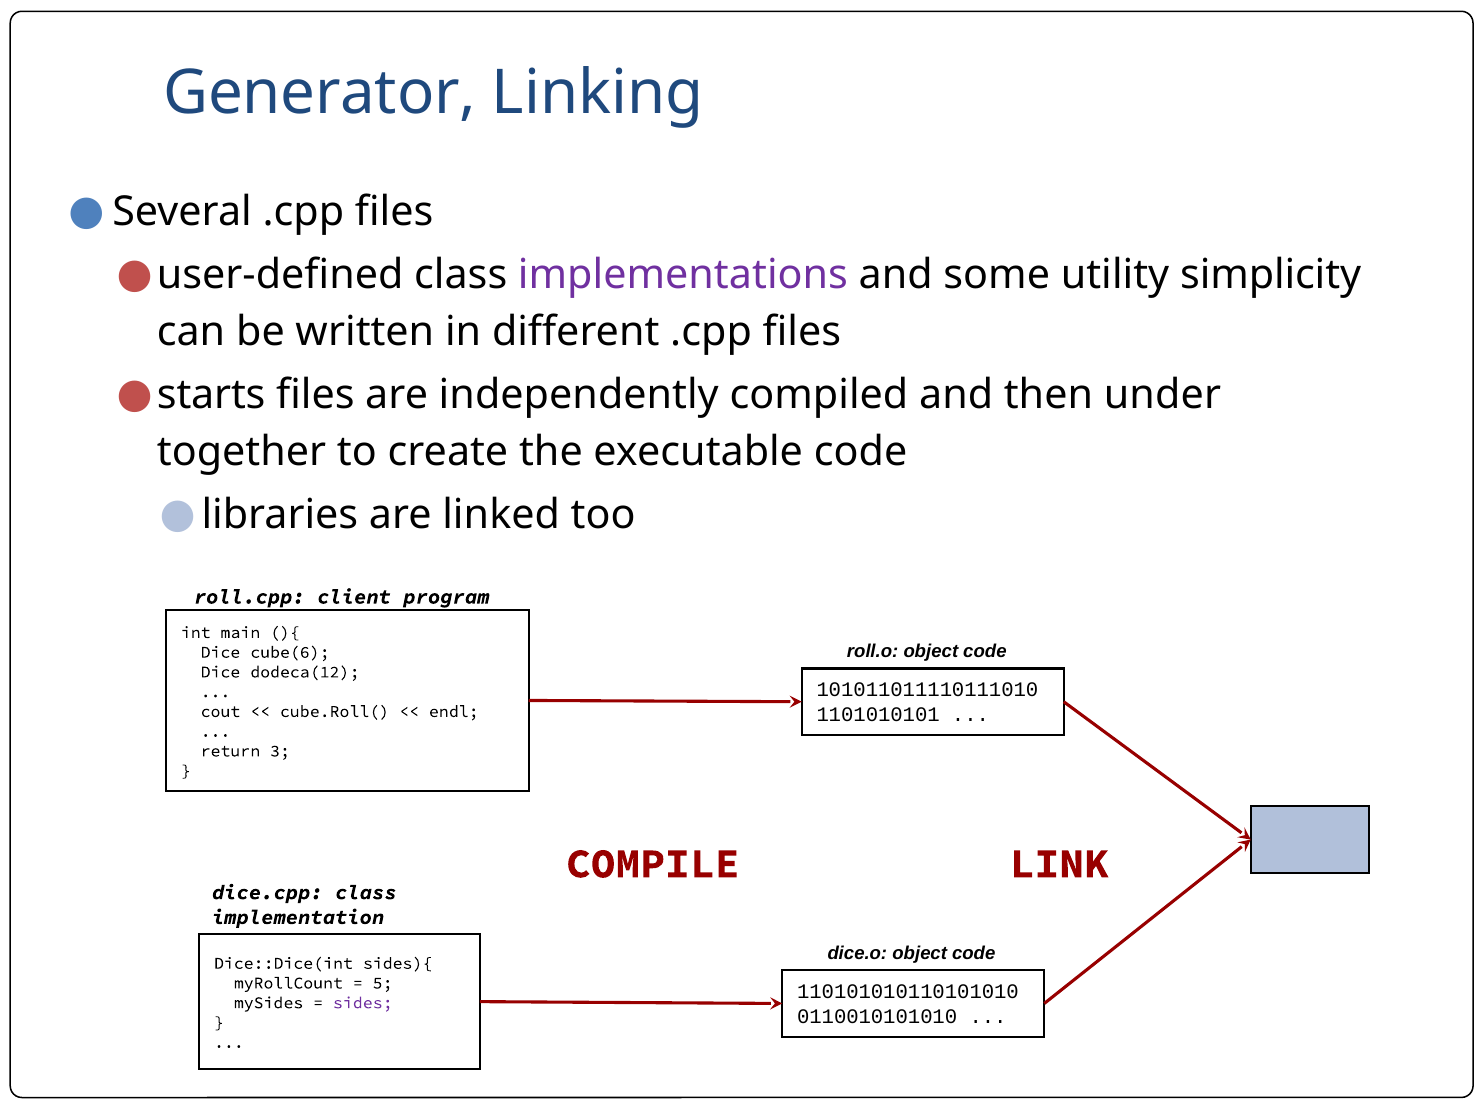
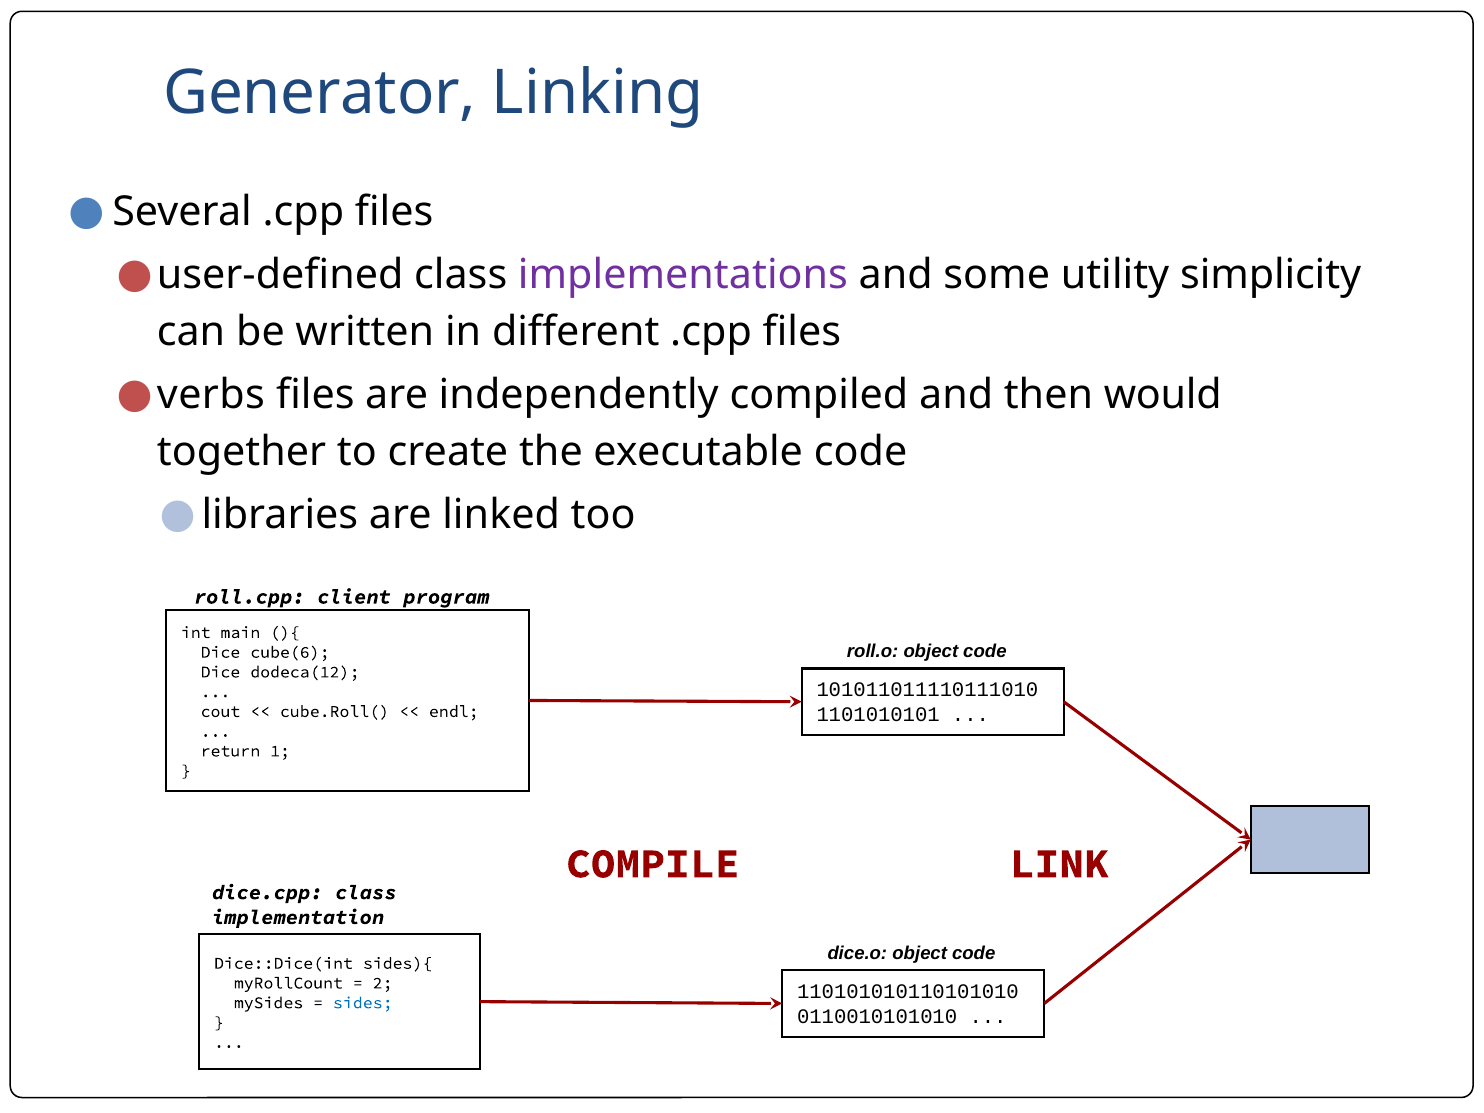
starts: starts -> verbs (211, 395)
under: under -> would (1163, 395)
3: 3 -> 1 (280, 751)
5: 5 -> 2 (383, 983)
sides colour: purple -> blue (363, 1003)
